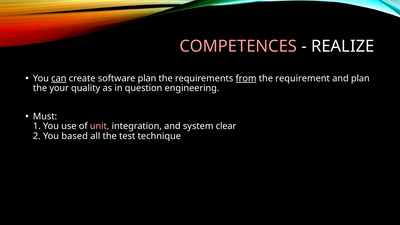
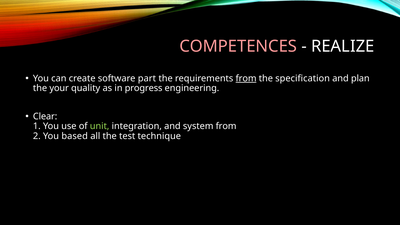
can underline: present -> none (59, 78)
software plan: plan -> part (147, 78)
requirement: requirement -> specification (303, 78)
question: question -> progress (144, 88)
Must: Must -> Clear (45, 116)
unit colour: pink -> light green (100, 126)
system clear: clear -> from (226, 126)
